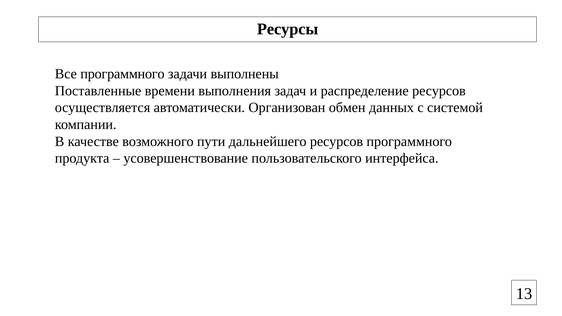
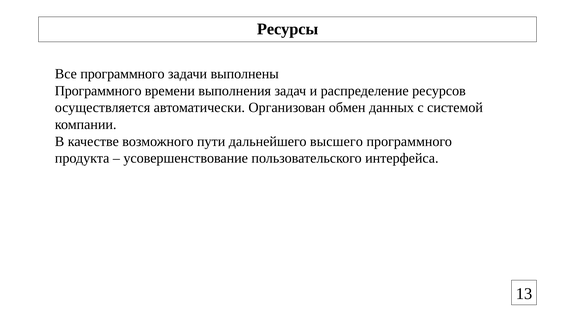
Поставленные: Поставленные -> Программного (98, 91)
дальнейшего ресурсов: ресурсов -> высшего (336, 141)
